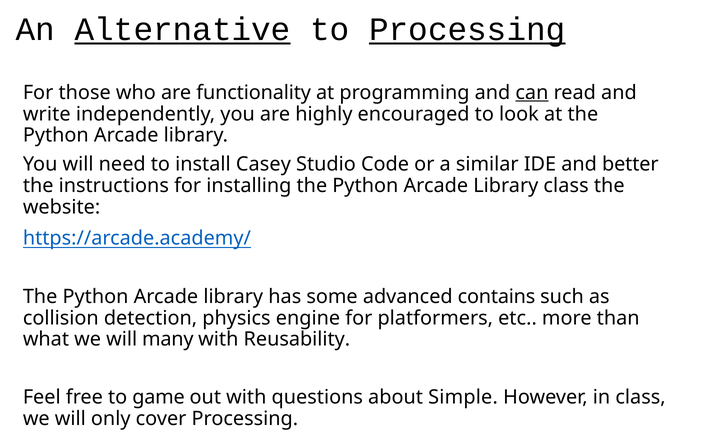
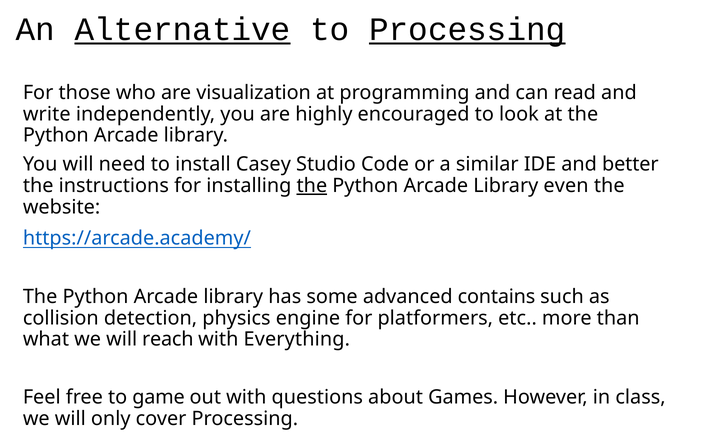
functionality: functionality -> visualization (254, 93)
can underline: present -> none (532, 93)
the underline: none -> present (312, 186)
Library class: class -> even (566, 186)
many: many -> reach (168, 340)
Reusability: Reusability -> Everything (297, 340)
Simple: Simple -> Games (463, 397)
